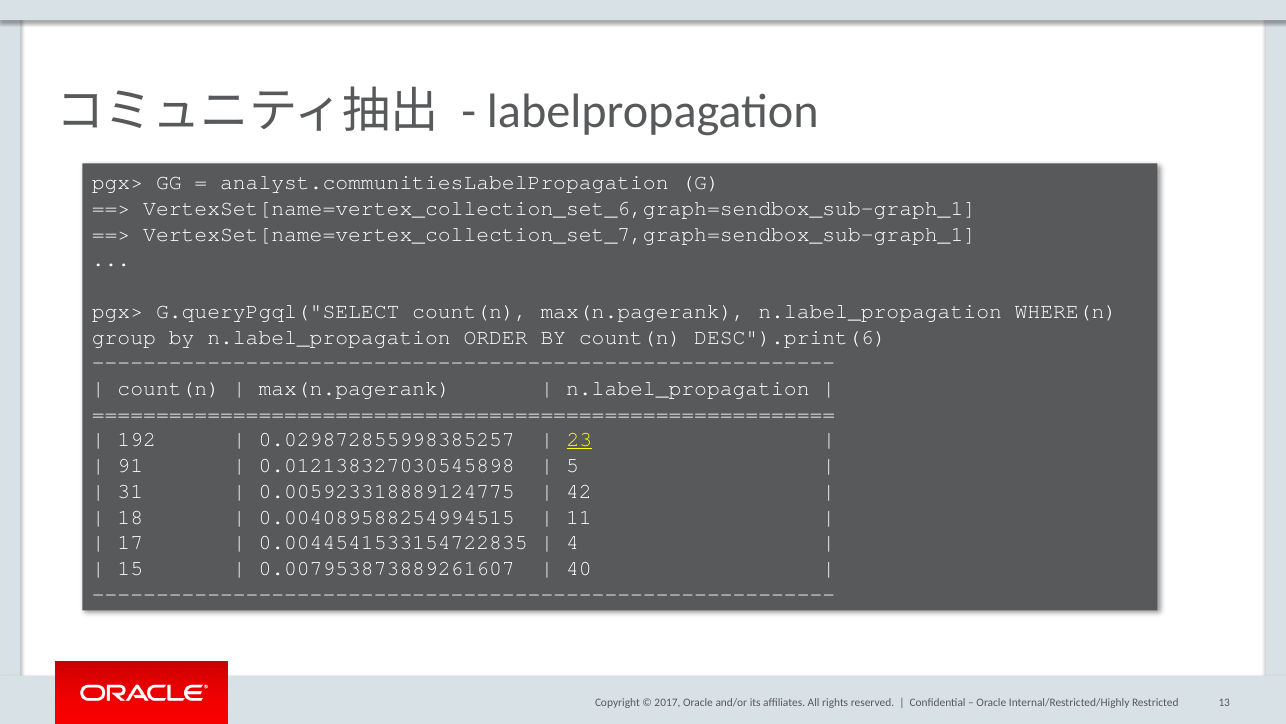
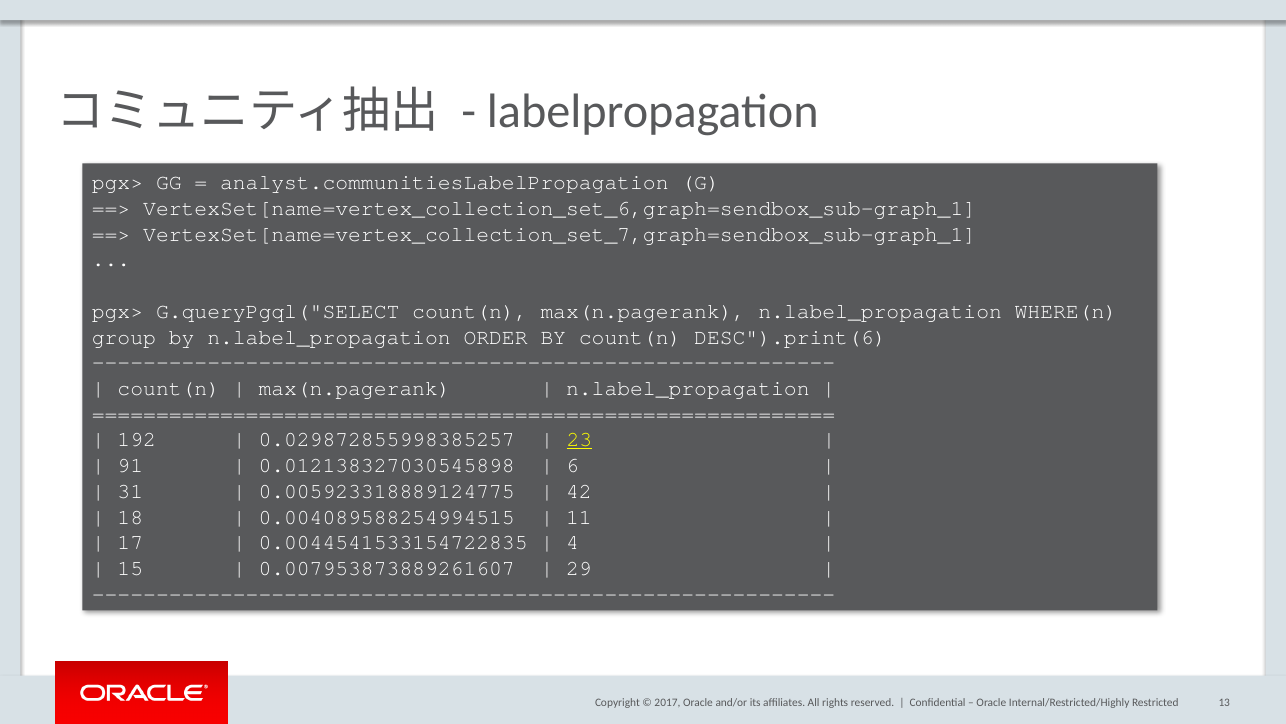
5: 5 -> 6 (572, 465)
40: 40 -> 29 (579, 568)
